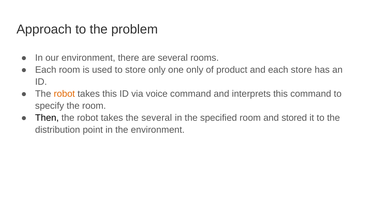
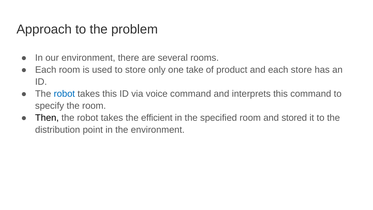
one only: only -> take (195, 70)
robot colour: orange -> blue (64, 94)
the several: several -> efficient (157, 118)
